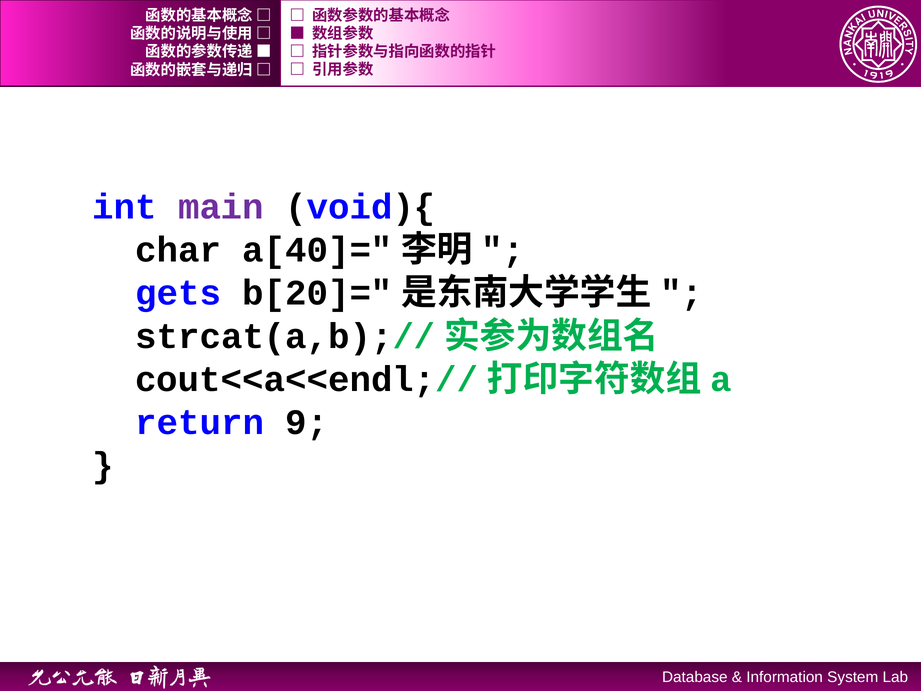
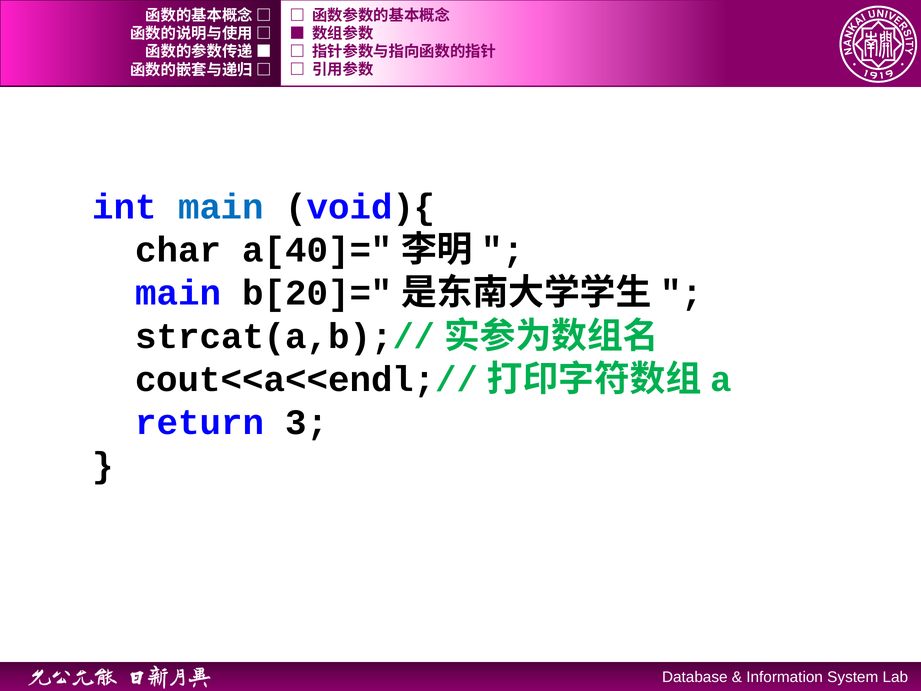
main colour: purple -> blue (221, 207)
gets: gets -> main (178, 293)
9: 9 -> 3 (307, 422)
